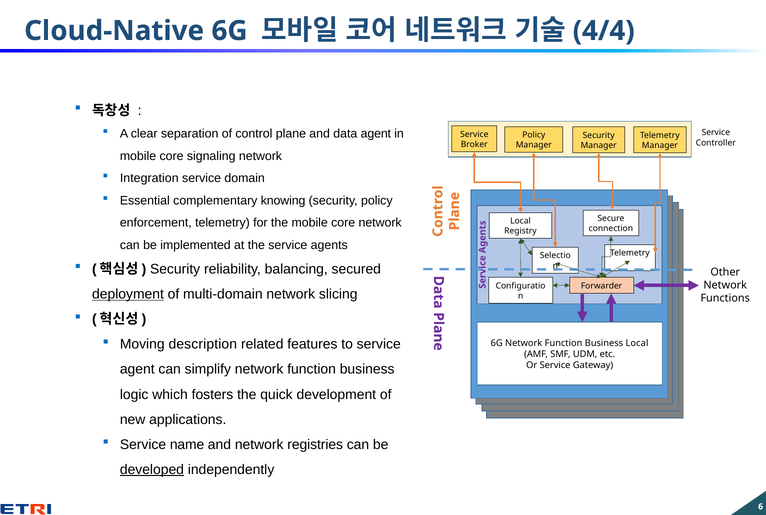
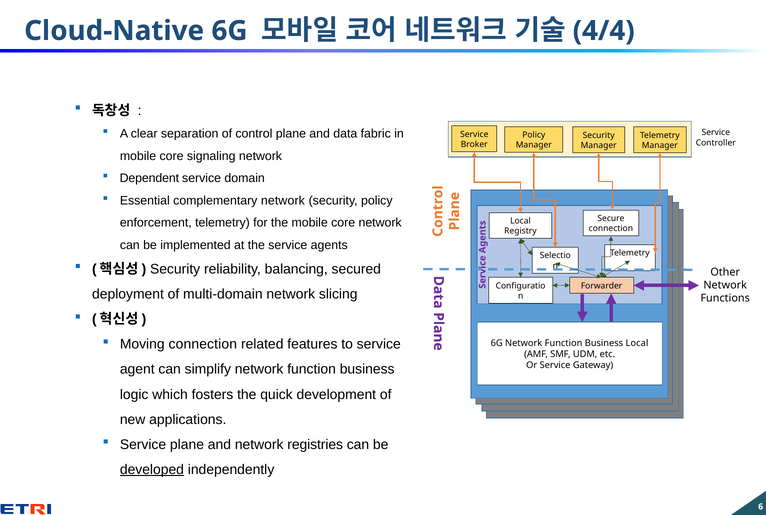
data agent: agent -> fabric (376, 134)
Integration: Integration -> Dependent (149, 178)
complementary knowing: knowing -> network (283, 200)
deployment underline: present -> none (128, 294)
Moving description: description -> connection (203, 344)
Service name: name -> plane (187, 444)
